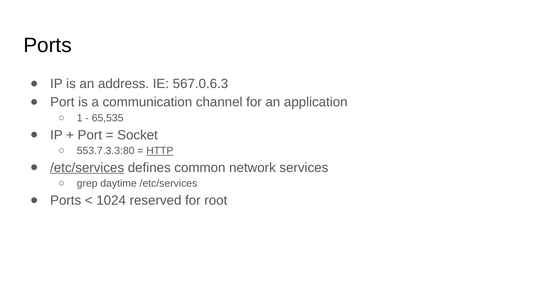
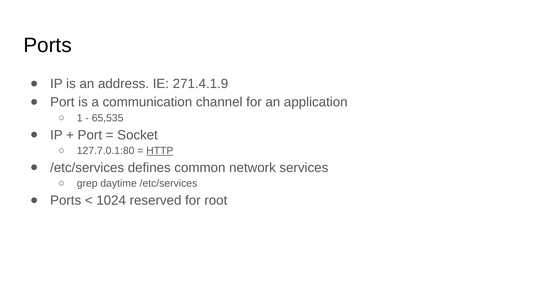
567.0.6.3: 567.0.6.3 -> 271.4.1.9 (200, 84)
553.7.3.3:80: 553.7.3.3:80 -> 127.7.0.1:80 (106, 151)
/etc/services underline: present -> none (87, 168)
